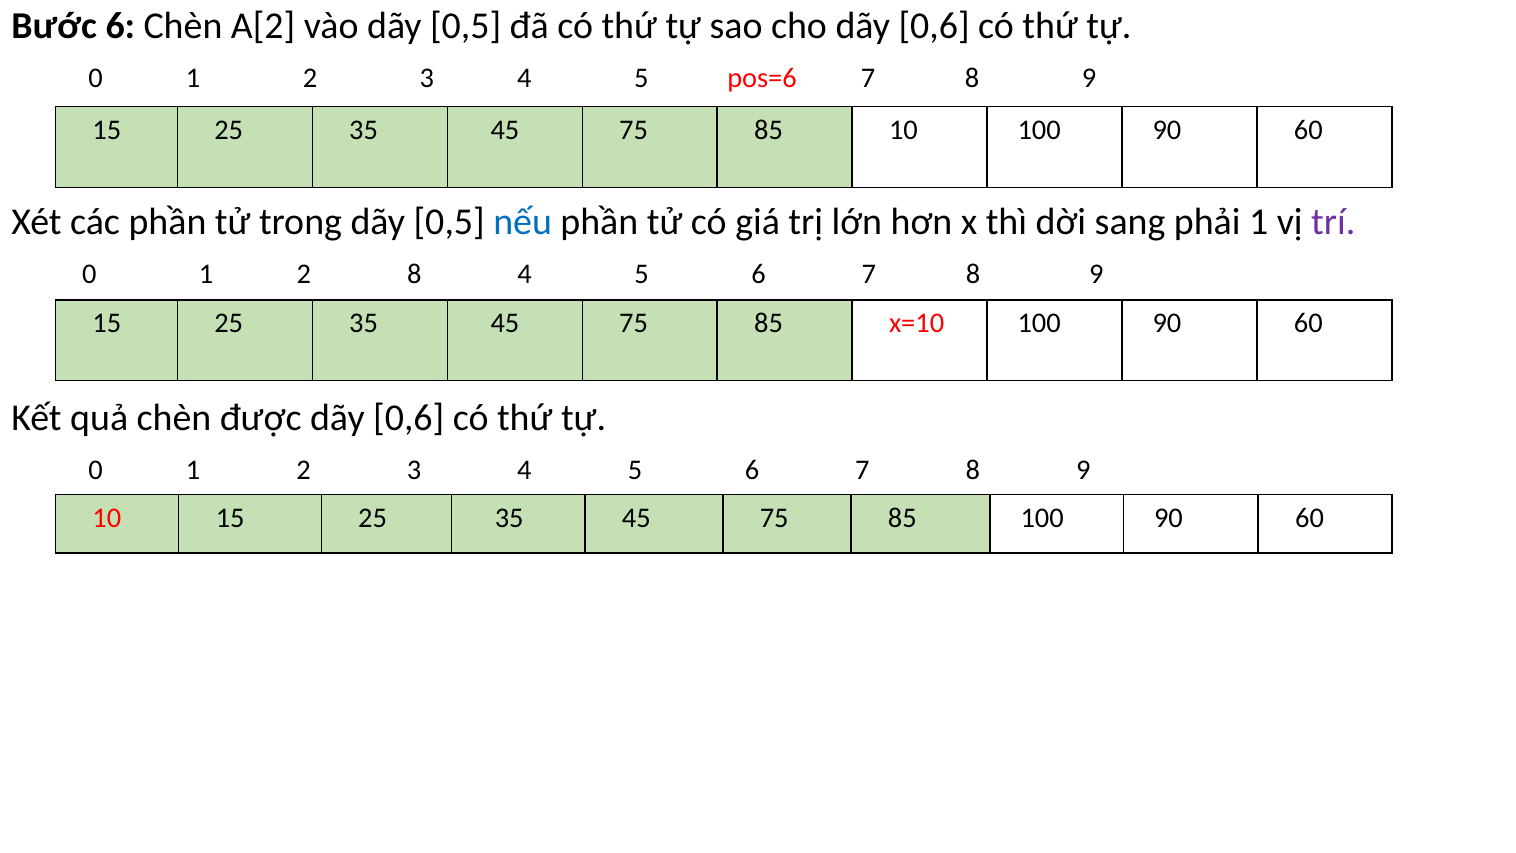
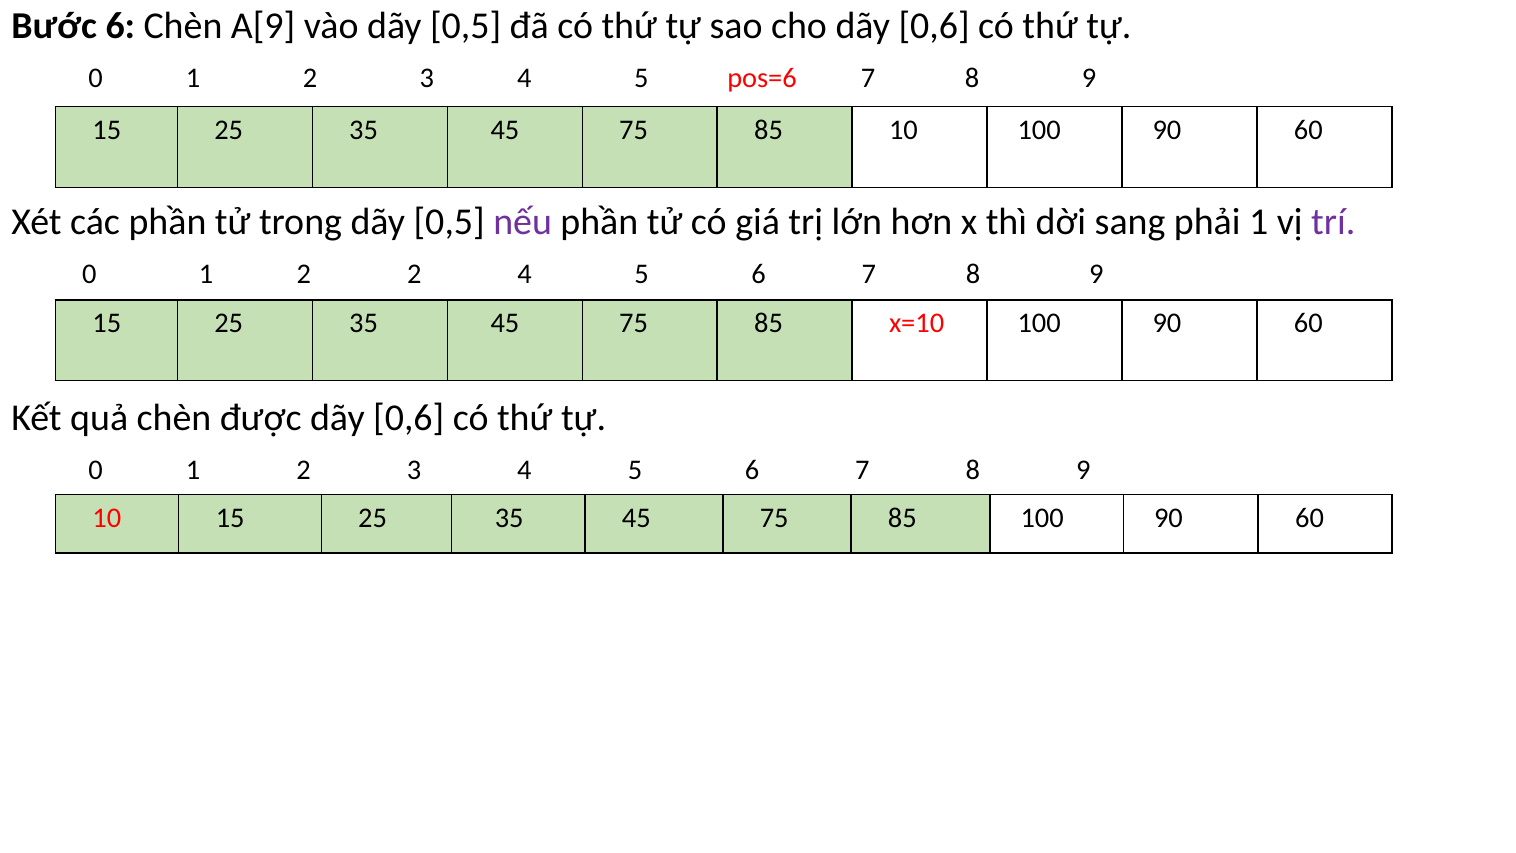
A[2: A[2 -> A[9 (263, 26)
nếu colour: blue -> purple (523, 222)
2 8: 8 -> 2 (414, 274)
